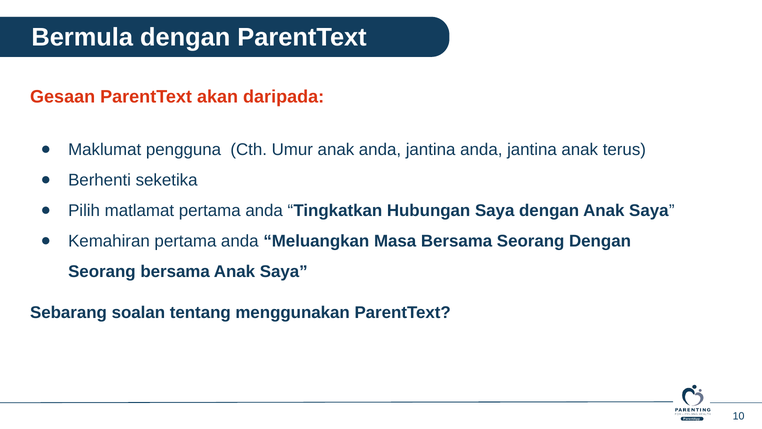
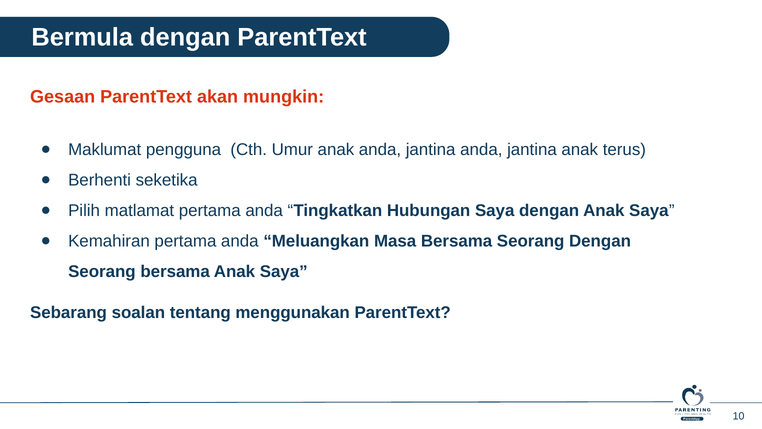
daripada: daripada -> mungkin (284, 97)
